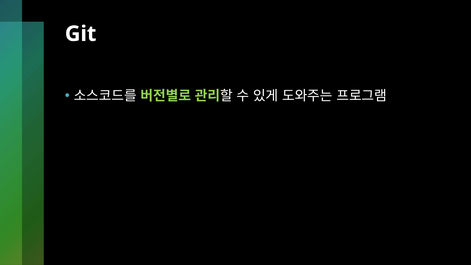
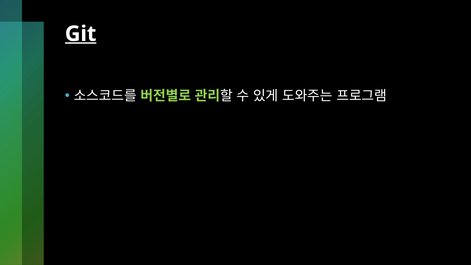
Git underline: none -> present (81, 34)
